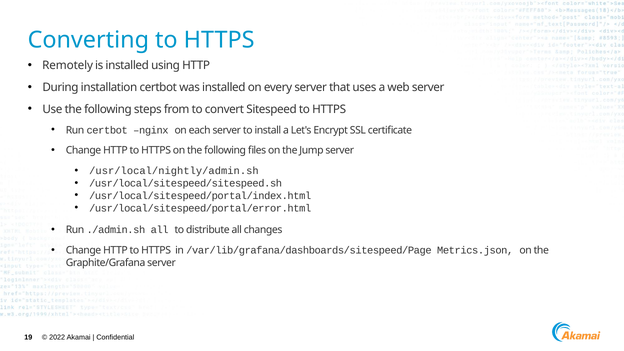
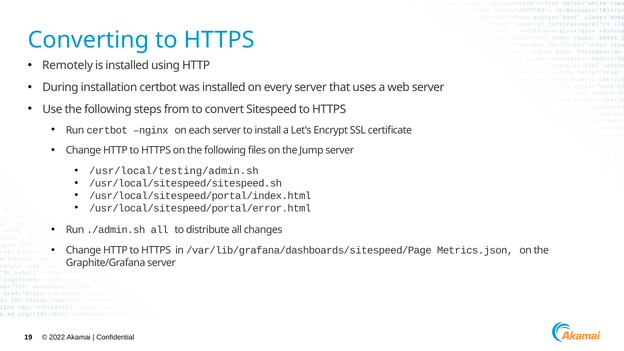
/usr/local/nightly/admin.sh: /usr/local/nightly/admin.sh -> /usr/local/testing/admin.sh (174, 171)
